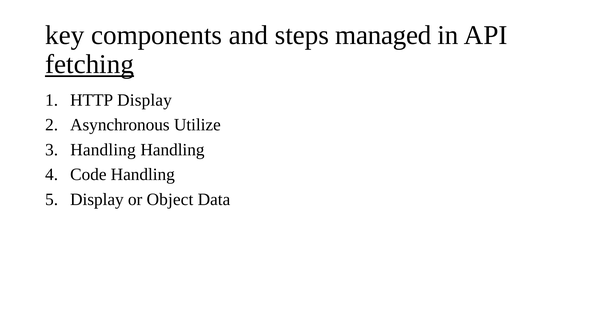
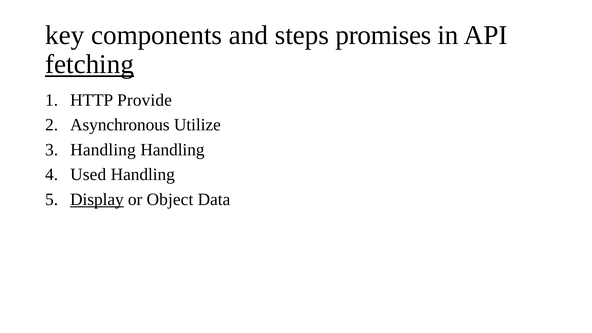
managed: managed -> promises (383, 35)
HTTP Display: Display -> Provide (145, 100)
Code: Code -> Used (88, 175)
Display underline: none -> present (97, 199)
